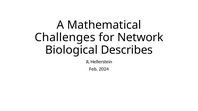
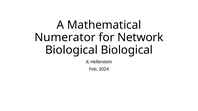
Challenges: Challenges -> Numerator (65, 38)
Biological Describes: Describes -> Biological (127, 50)
